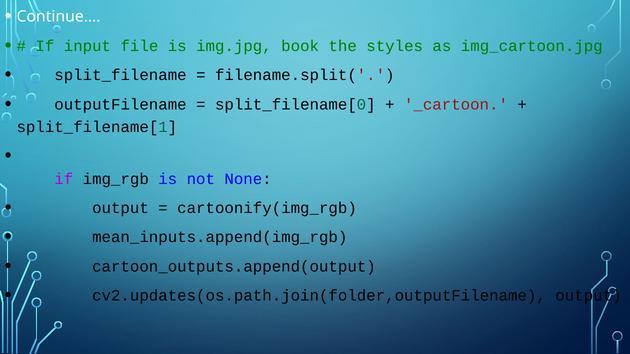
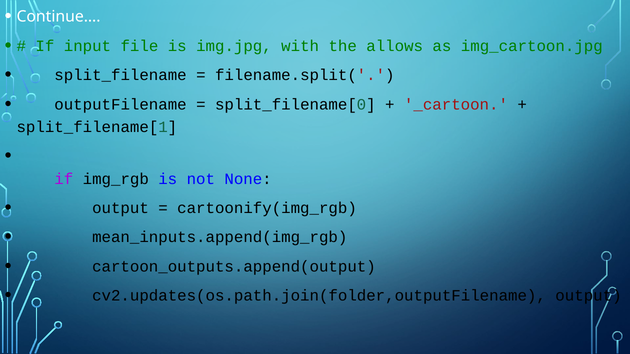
book: book -> with (300, 46)
styles: styles -> allows (395, 46)
